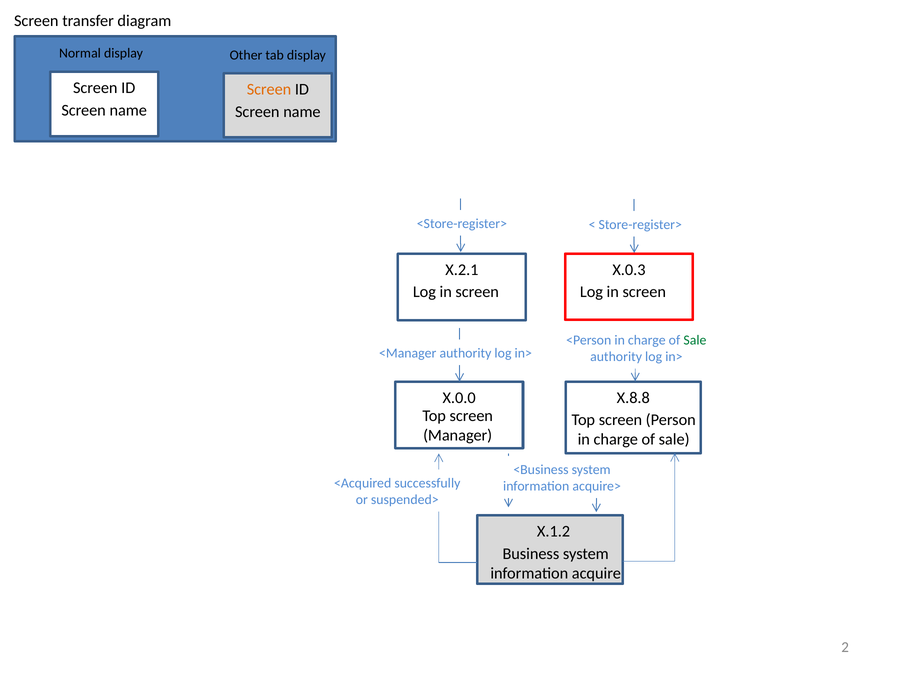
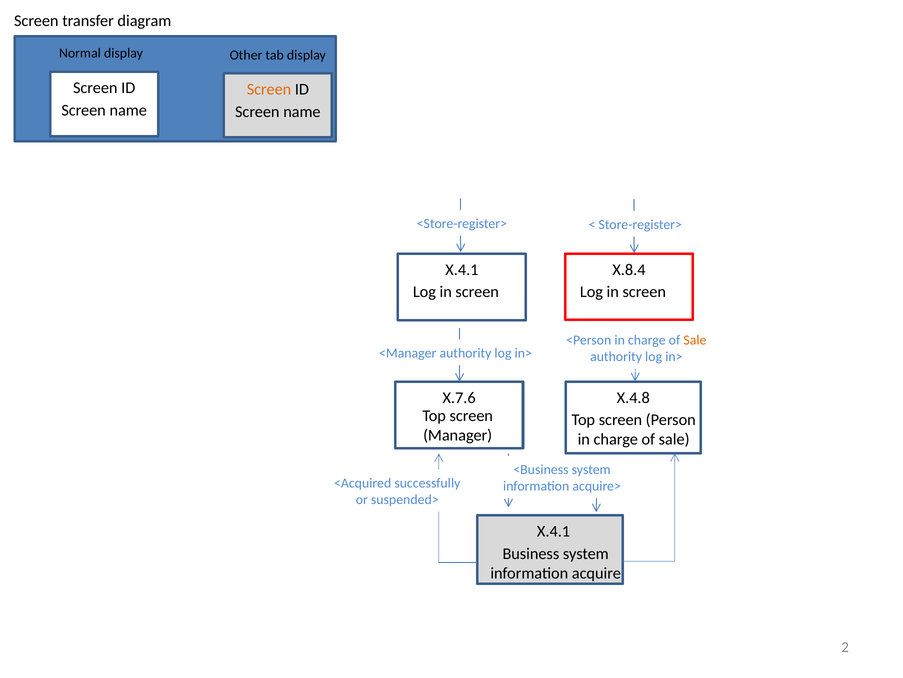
X.0.3: X.0.3 -> X.8.4 (629, 269)
X.2.1: X.2.1 -> X.4.1 (462, 270)
Sale colour: green -> orange (695, 340)
X.0.0: X.0.0 -> X.7.6 (459, 397)
X.8.8: X.8.8 -> X.4.8 (633, 397)
X.1.2: X.1.2 -> X.4.1 (554, 531)
